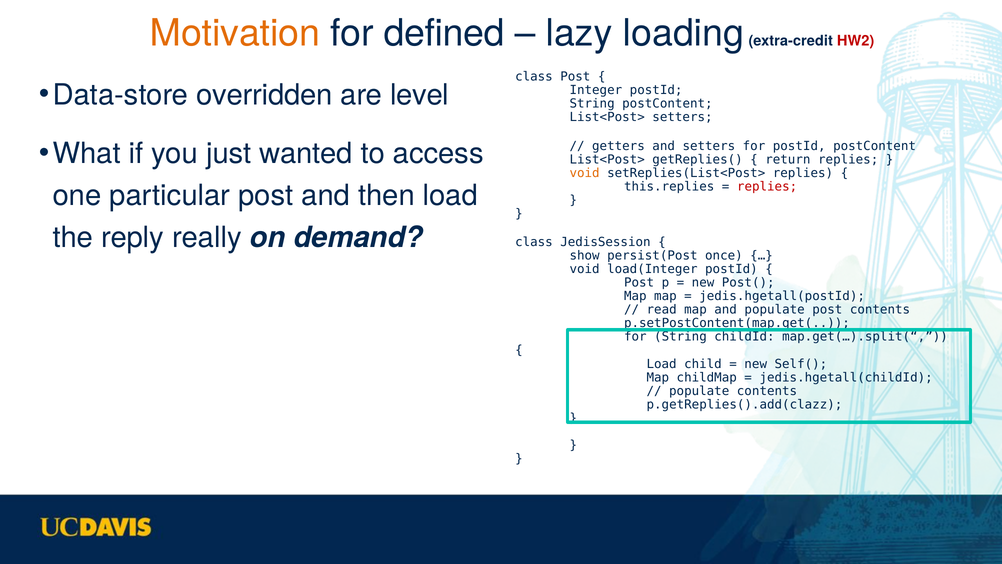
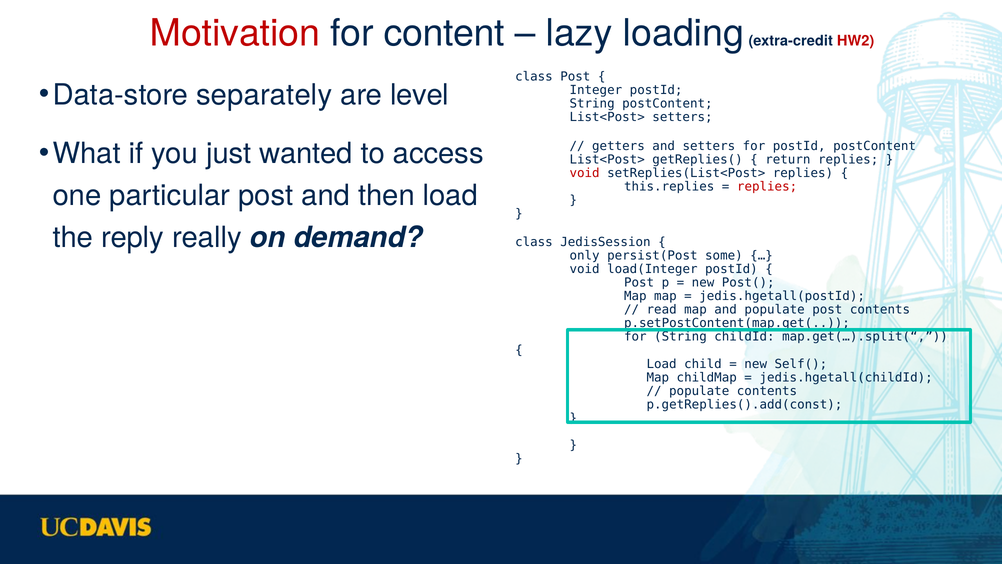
Motivation colour: orange -> red (235, 34)
defined: defined -> content (444, 34)
overridden: overridden -> separately (264, 95)
void colour: orange -> red (585, 173)
show: show -> only (585, 255)
once: once -> some (724, 255)
p.getReplies().add(clazz: p.getReplies().add(clazz -> p.getReplies().add(const (744, 404)
